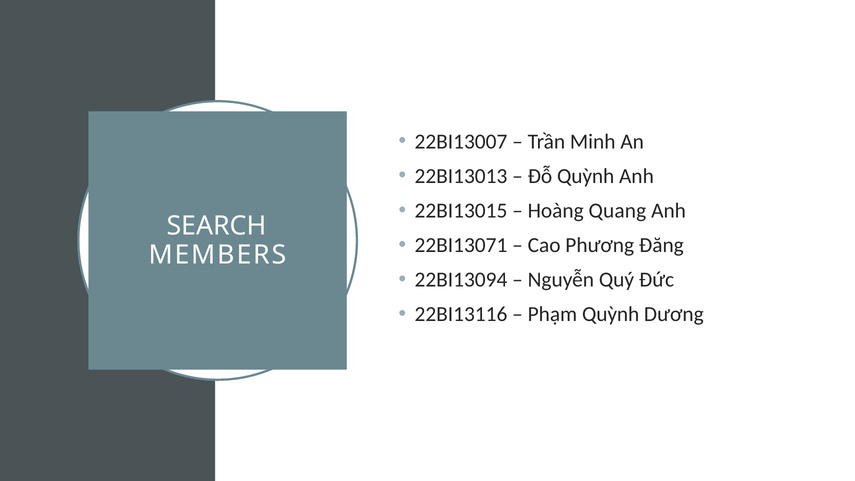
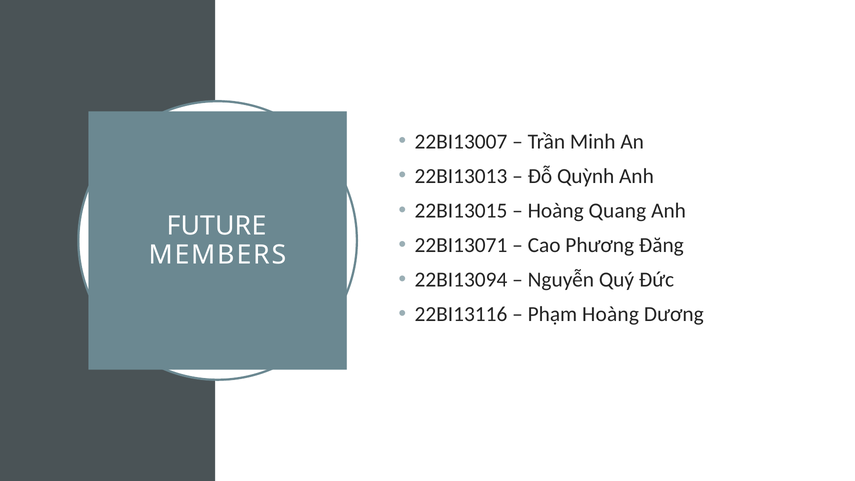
SEARCH: SEARCH -> FUTURE (217, 226)
Phạm Quỳnh: Quỳnh -> Hoàng (610, 314)
